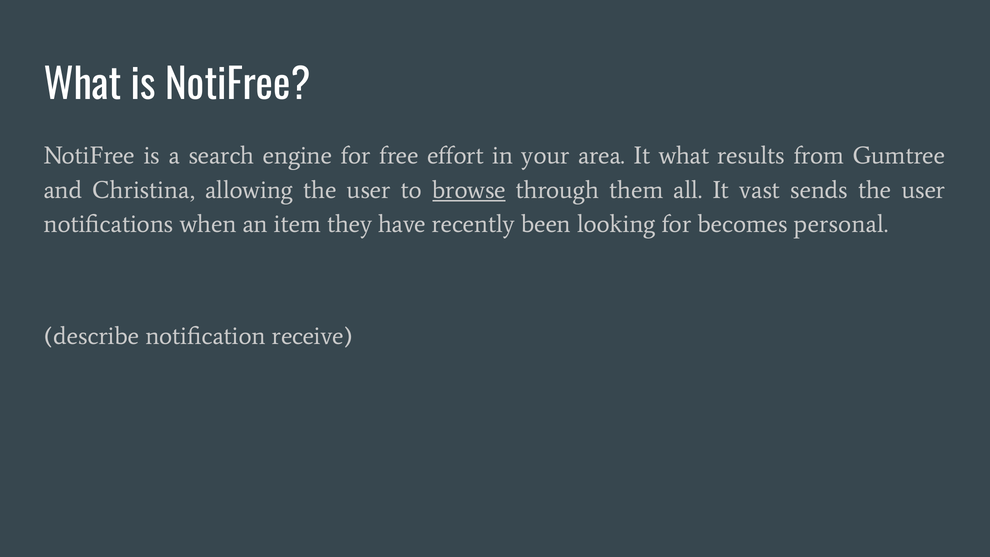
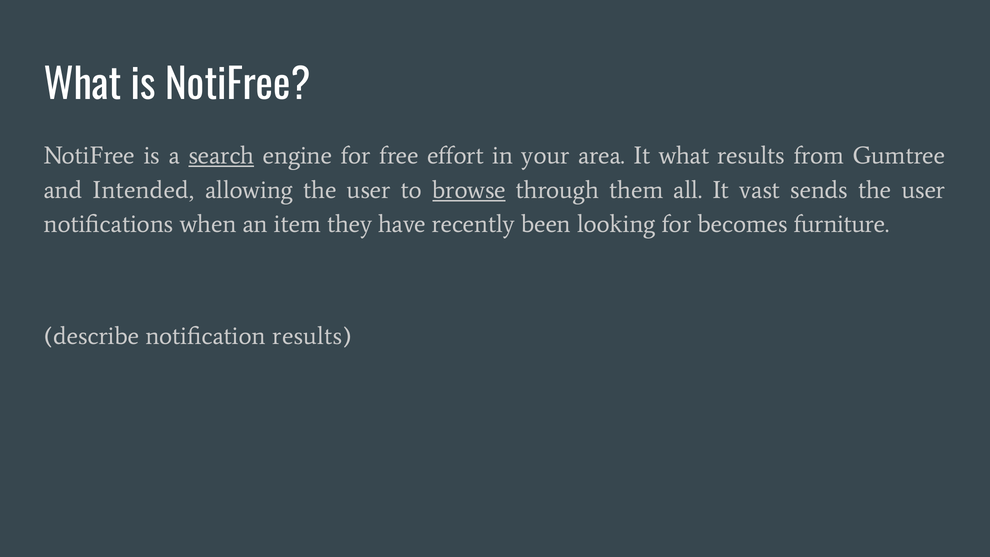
search underline: none -> present (221, 156)
Christina: Christina -> Intended (144, 190)
personal: personal -> furniture (841, 224)
notification receive: receive -> results (312, 336)
